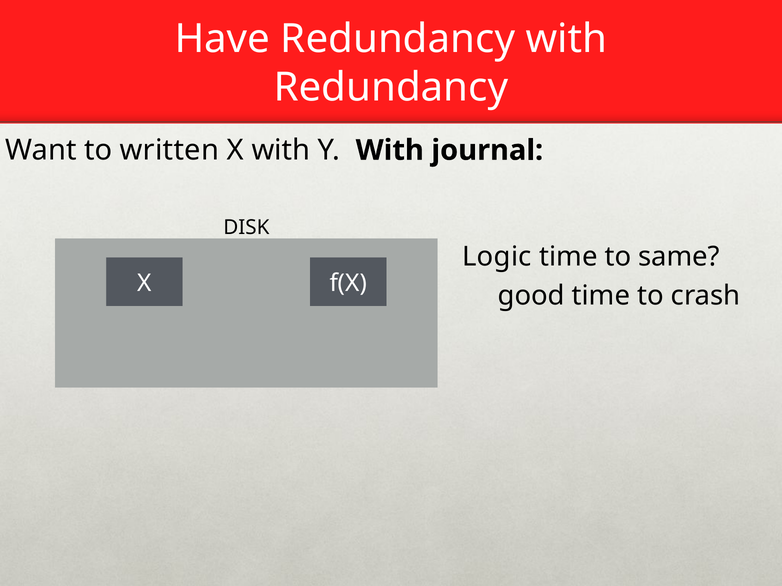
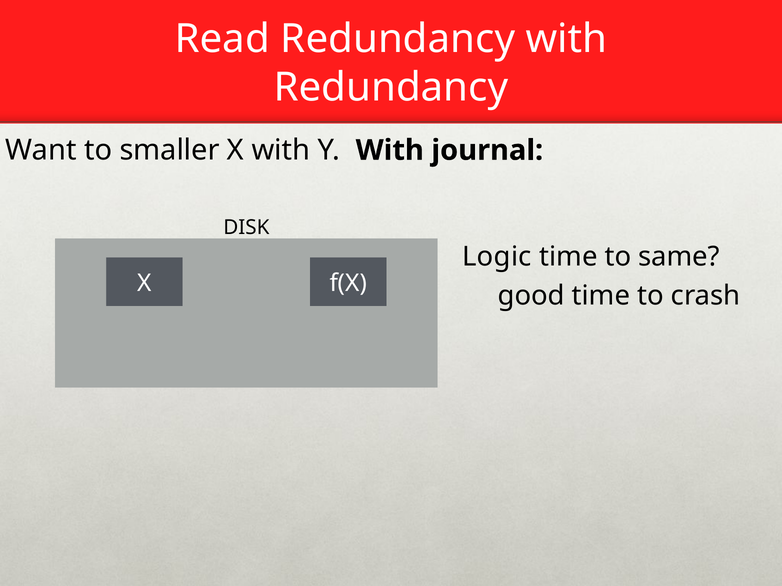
Have: Have -> Read (222, 39)
written: written -> smaller (170, 150)
